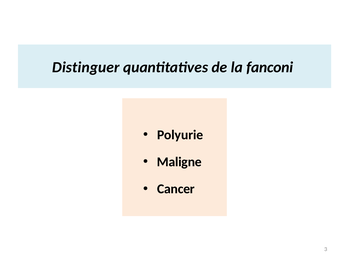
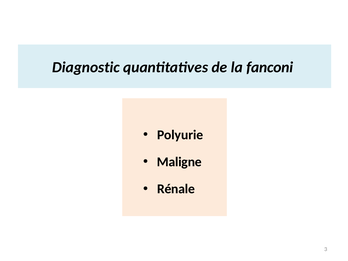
Distinguer: Distinguer -> Diagnostic (86, 67)
Cancer: Cancer -> Rénale (176, 189)
